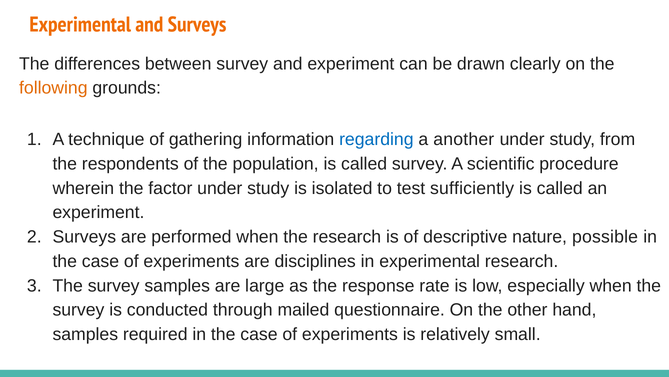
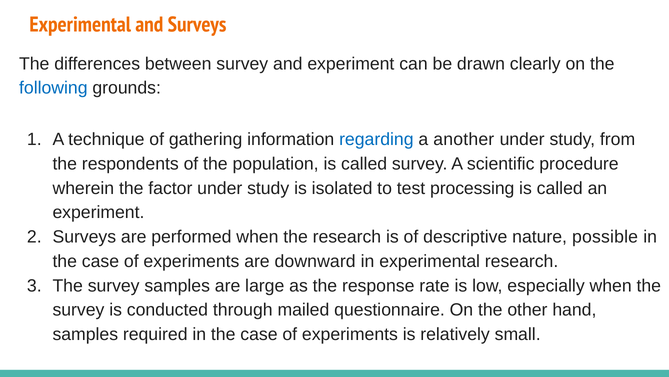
following colour: orange -> blue (53, 88)
sufficiently: sufficiently -> processing (472, 188)
disciplines: disciplines -> downward (315, 261)
